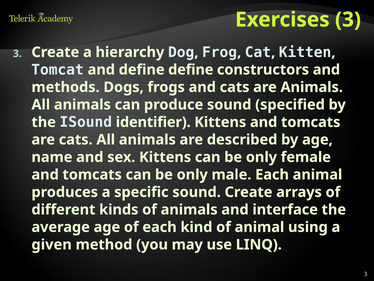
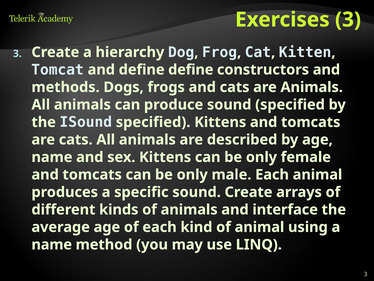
ISound identifier: identifier -> specified (153, 122)
given: given -> name (52, 244)
